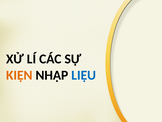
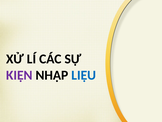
KIỆN colour: orange -> purple (19, 75)
